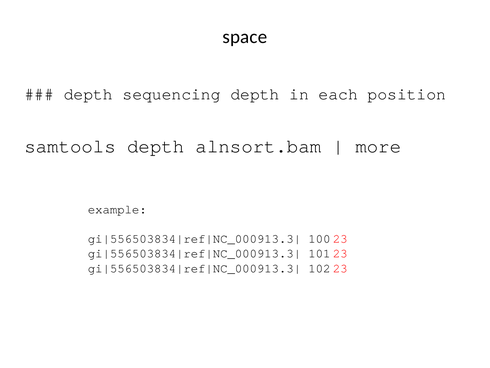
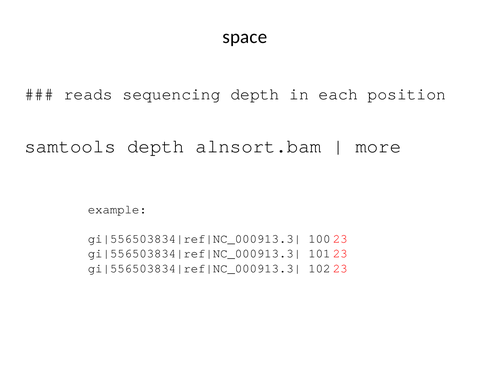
depth: depth -> reads (88, 94)
